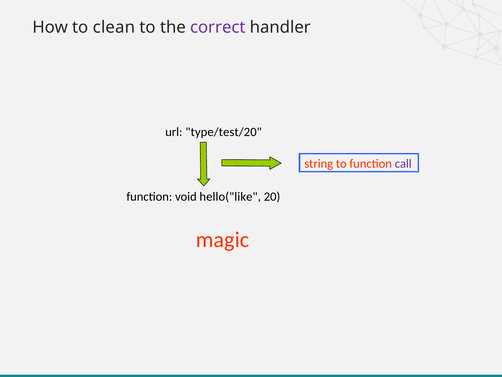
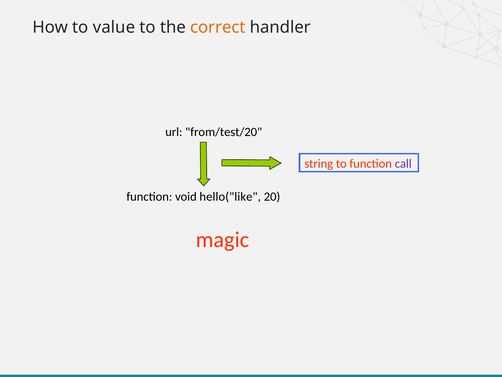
clean: clean -> value (114, 27)
correct colour: purple -> orange (218, 27)
type/test/20: type/test/20 -> from/test/20 (224, 132)
